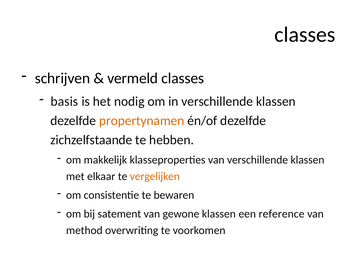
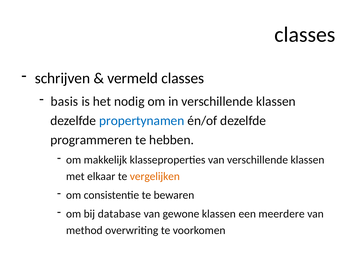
propertynamen colour: orange -> blue (142, 121)
zichzelfstaande: zichzelfstaande -> programmeren (91, 140)
satement: satement -> database (119, 214)
reference: reference -> meerdere (282, 214)
